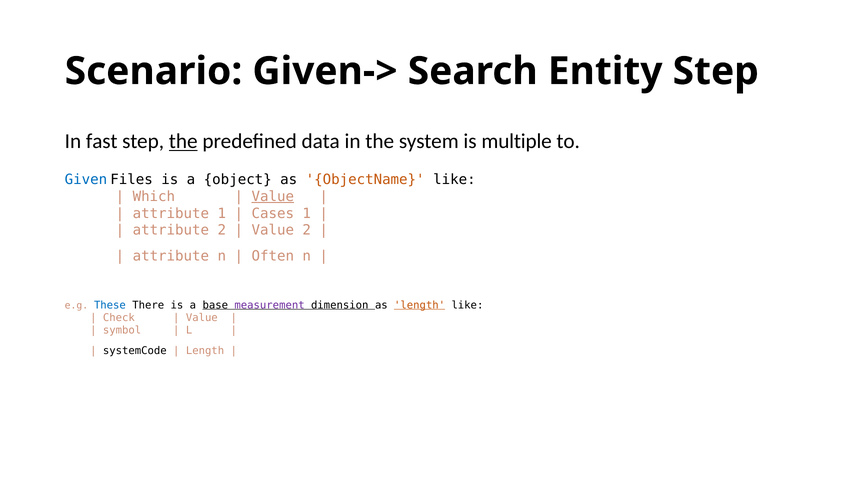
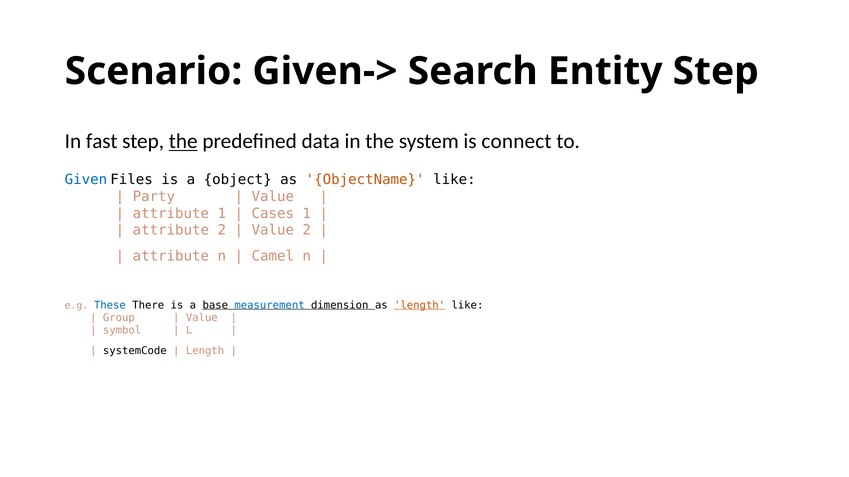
multiple: multiple -> connect (516, 142)
Which: Which -> Party (154, 197)
Value underline: present -> none (273, 197)
Often: Often -> Camel (273, 256)
measurement colour: purple -> blue (270, 306)
Check: Check -> Group (119, 318)
